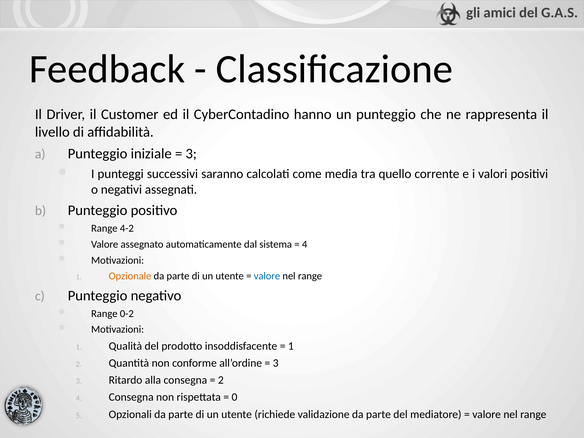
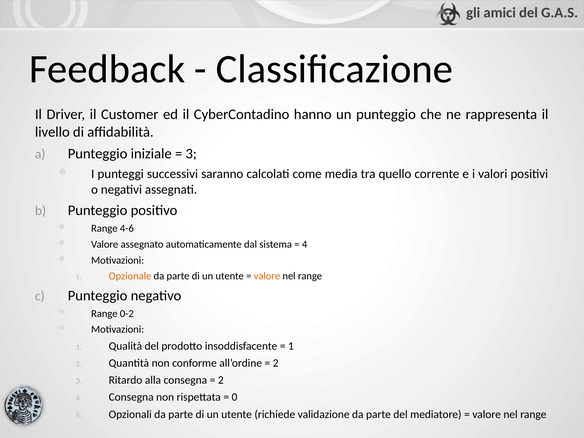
4-2: 4-2 -> 4-6 (127, 228)
valore colour: blue -> orange (267, 276)
3: 3 -> 2 (276, 363)
